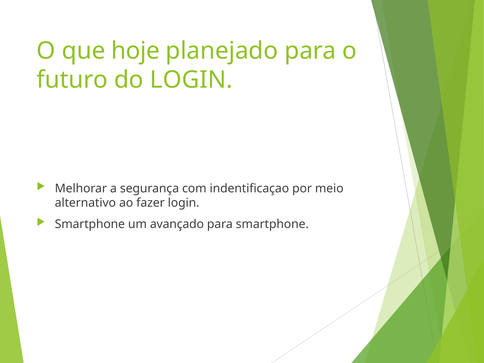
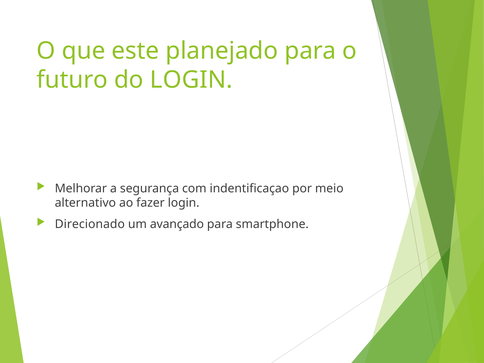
hoje: hoje -> este (135, 51)
Smartphone: Smartphone -> Direcionado (90, 224)
